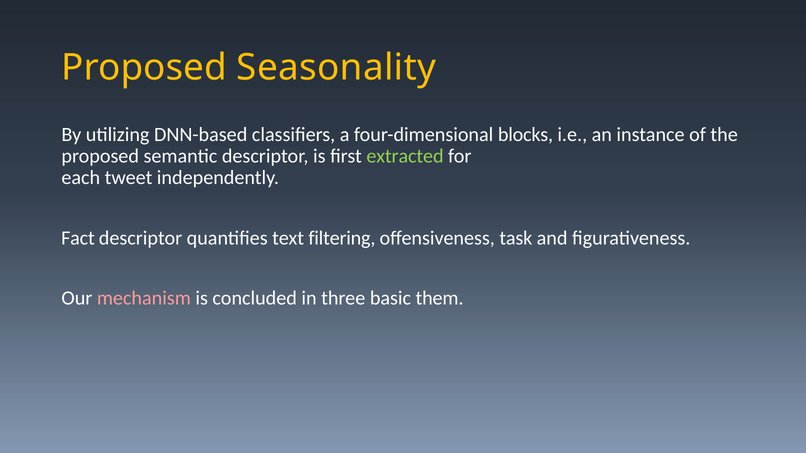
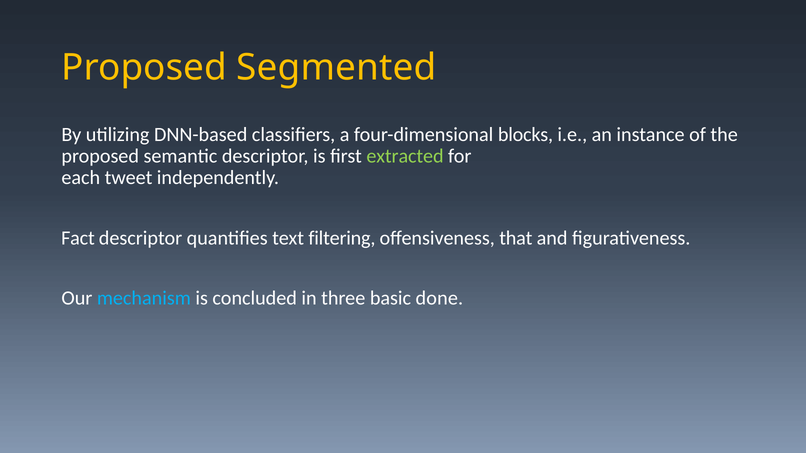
Seasonality: Seasonality -> Segmented (336, 68)
task: task -> that (516, 238)
mechanism colour: pink -> light blue (144, 299)
them: them -> done (439, 299)
